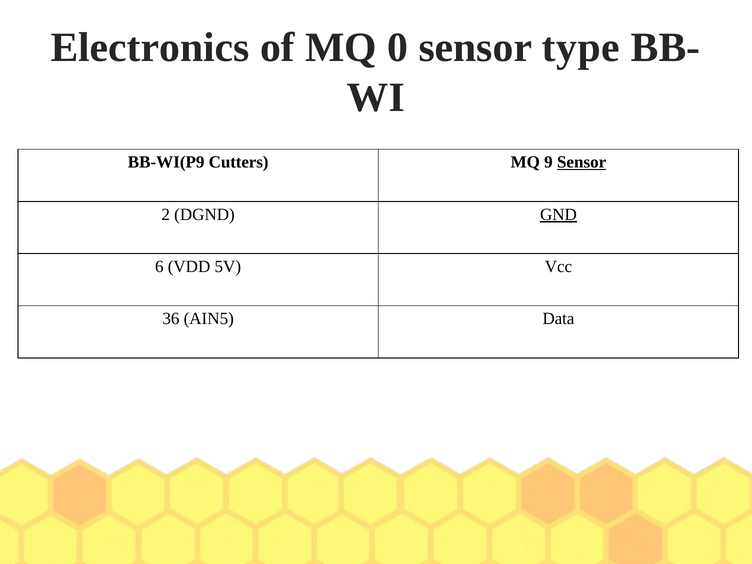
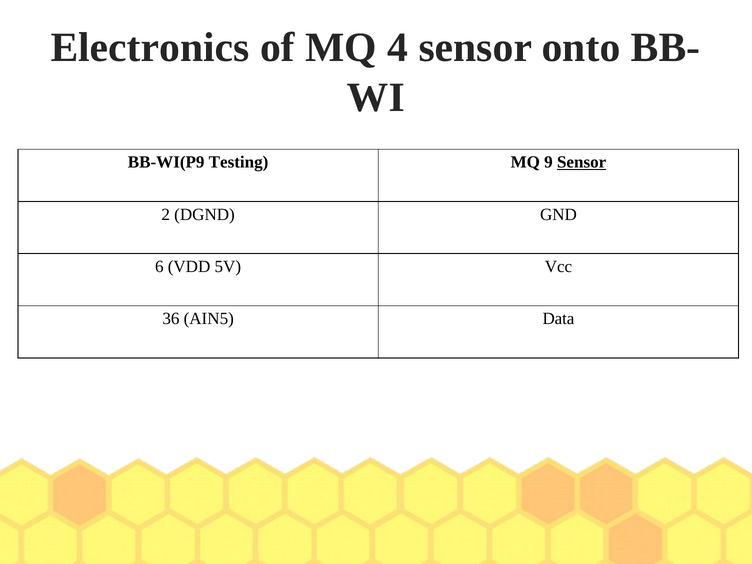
0: 0 -> 4 (398, 47)
type: type -> onto (581, 47)
Cutters: Cutters -> Testing (239, 162)
GND underline: present -> none (558, 214)
